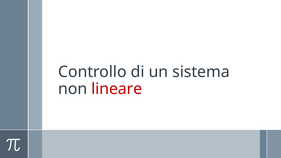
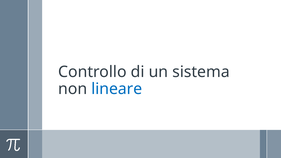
lineare colour: red -> blue (117, 89)
